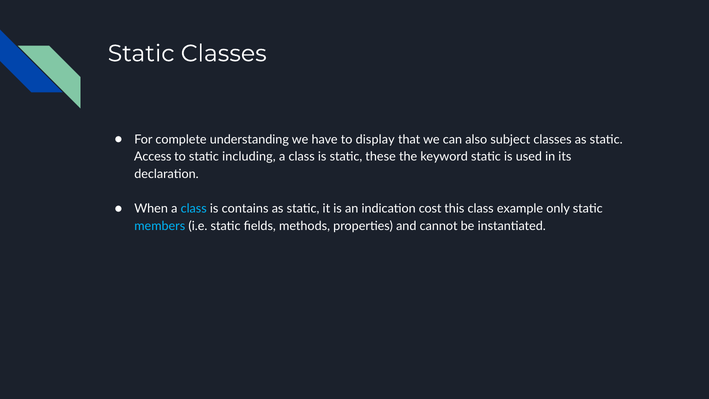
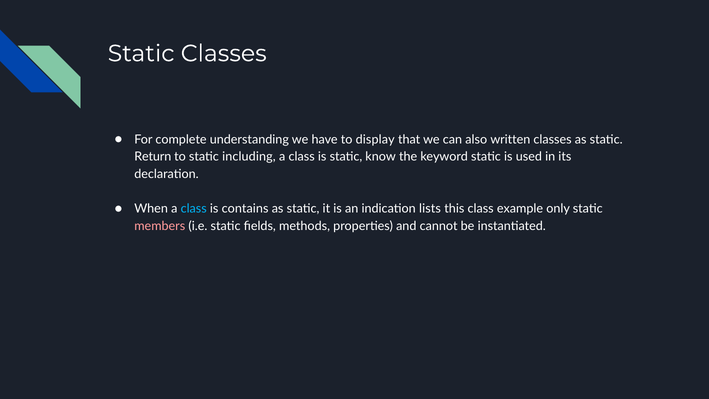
subject: subject -> written (510, 139)
Access: Access -> Return (153, 157)
these: these -> know (381, 157)
cost: cost -> lists (430, 209)
members colour: light blue -> pink (160, 226)
